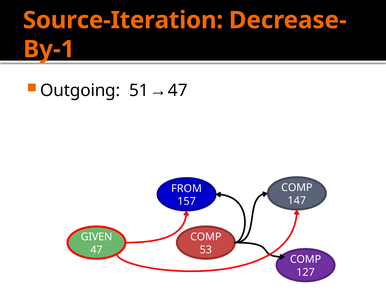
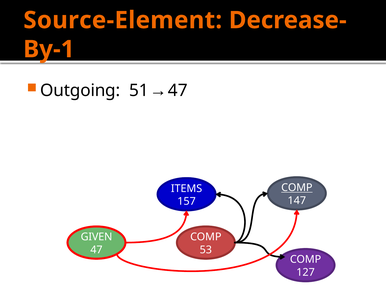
Source-Iteration: Source-Iteration -> Source-Element (123, 20)
COMP underline: none -> present (297, 187)
FROM: FROM -> ITEMS (187, 188)
